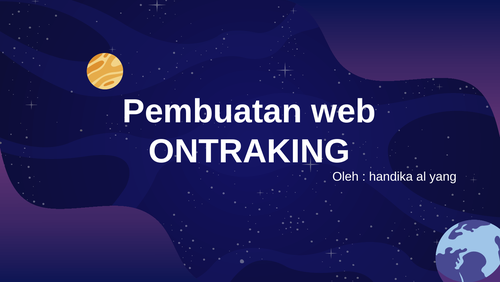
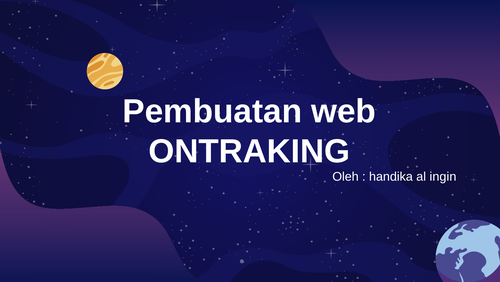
yang: yang -> ingin (443, 176)
